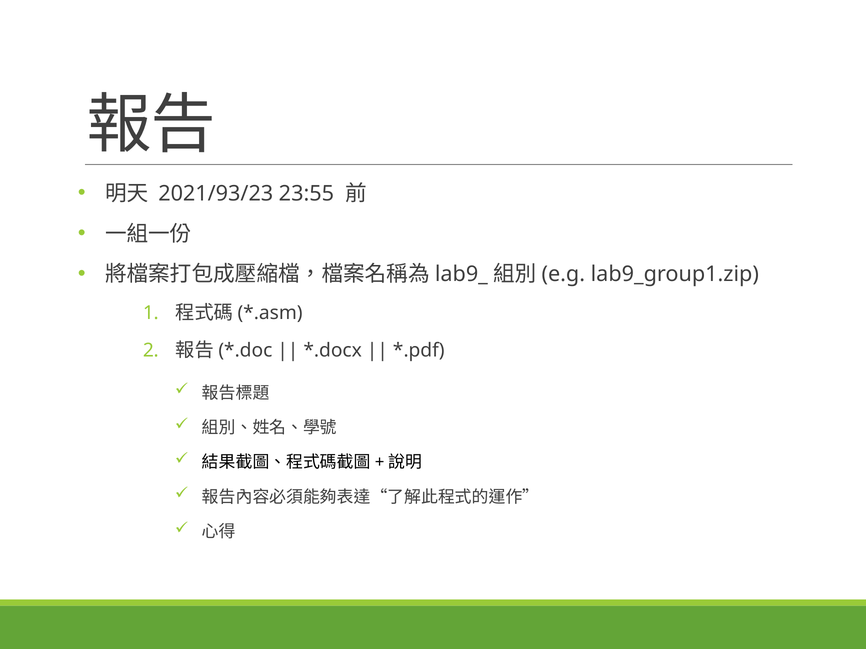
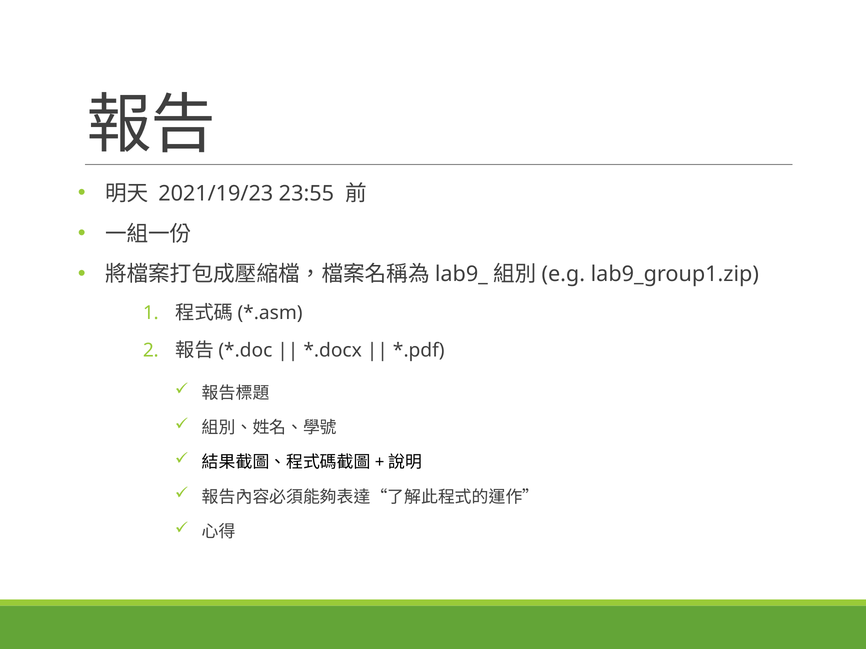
2021/93/23: 2021/93/23 -> 2021/19/23 (216, 194)
